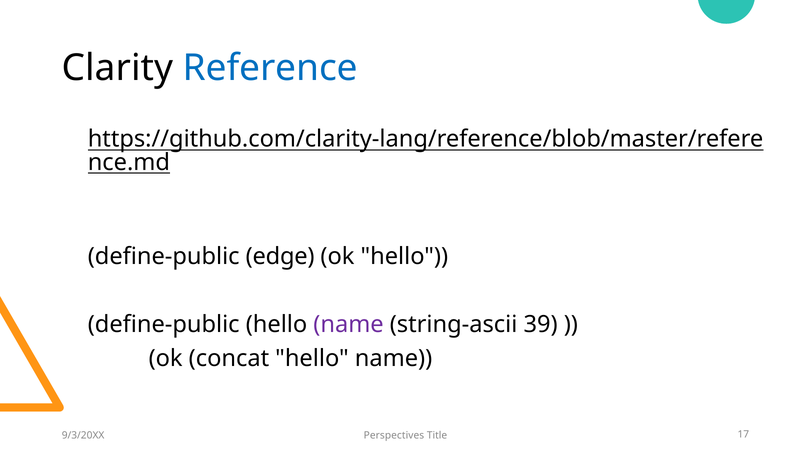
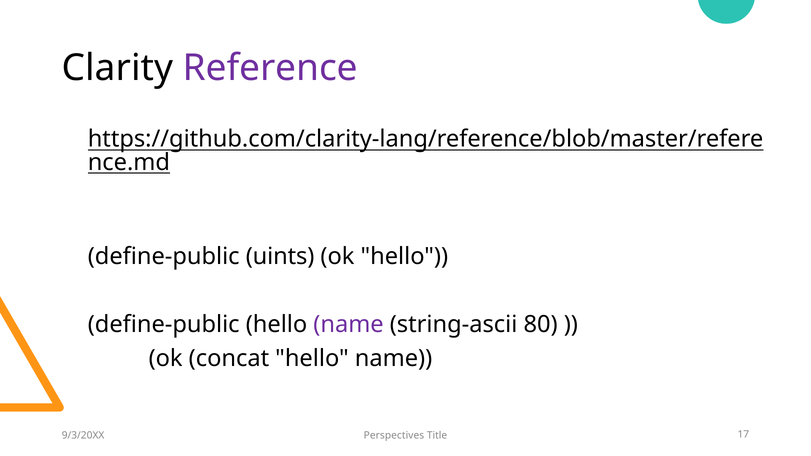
Reference colour: blue -> purple (270, 68)
edge: edge -> uints (280, 257)
39: 39 -> 80 (541, 325)
